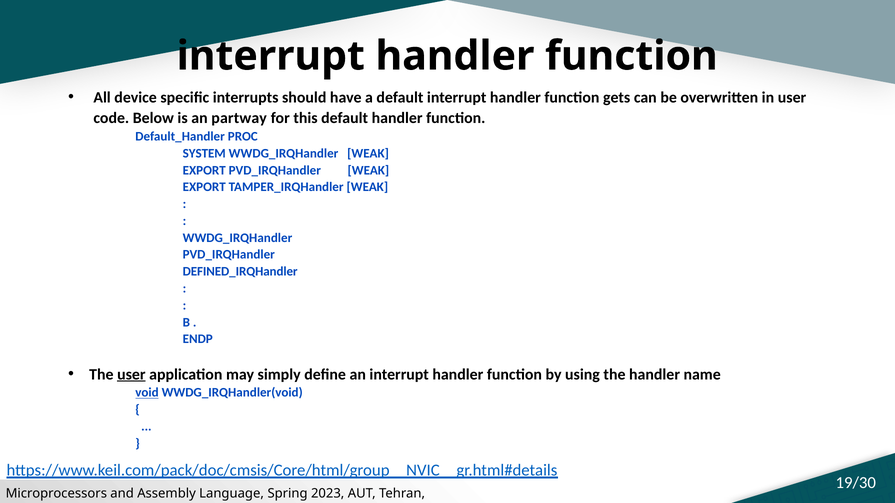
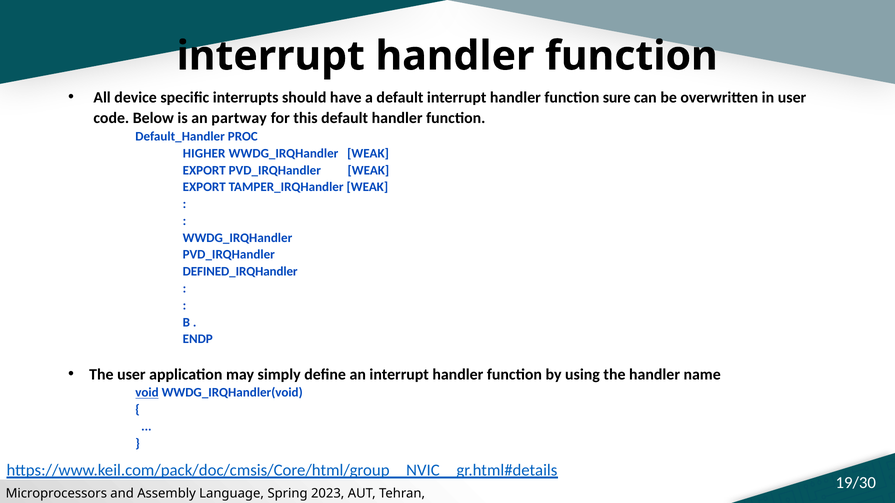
gets: gets -> sure (617, 98)
SYSTEM: SYSTEM -> HIGHER (204, 153)
user underline: present -> none (131, 375)
